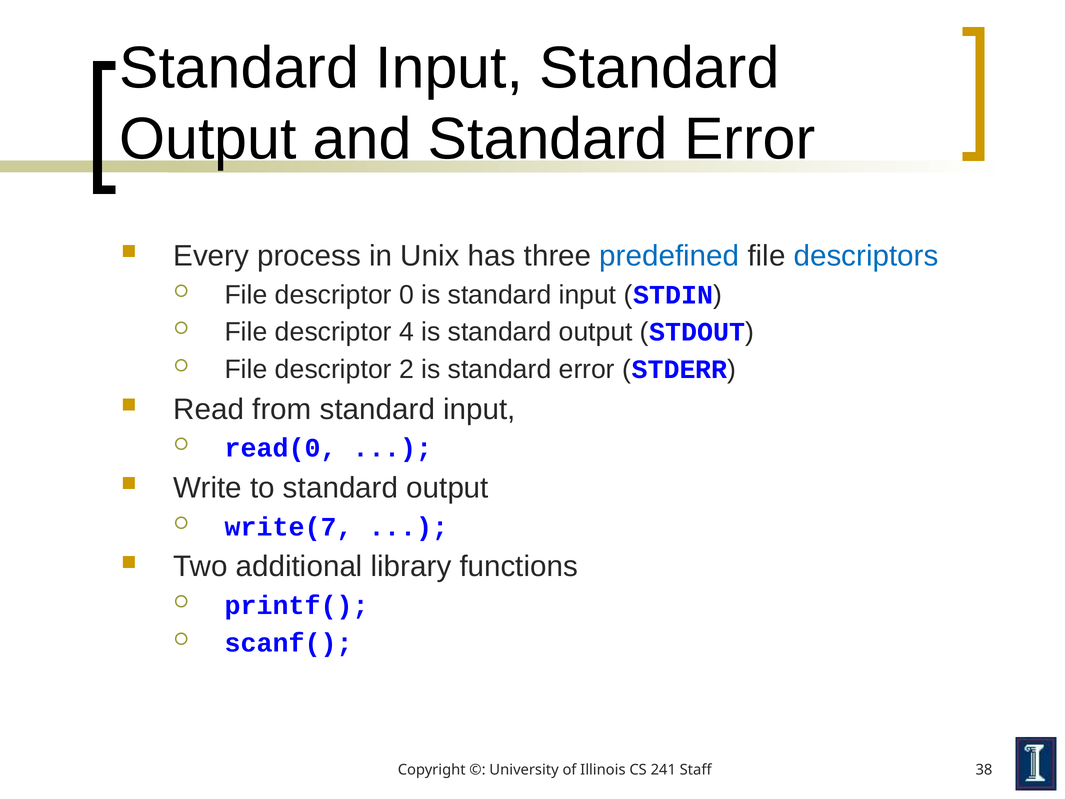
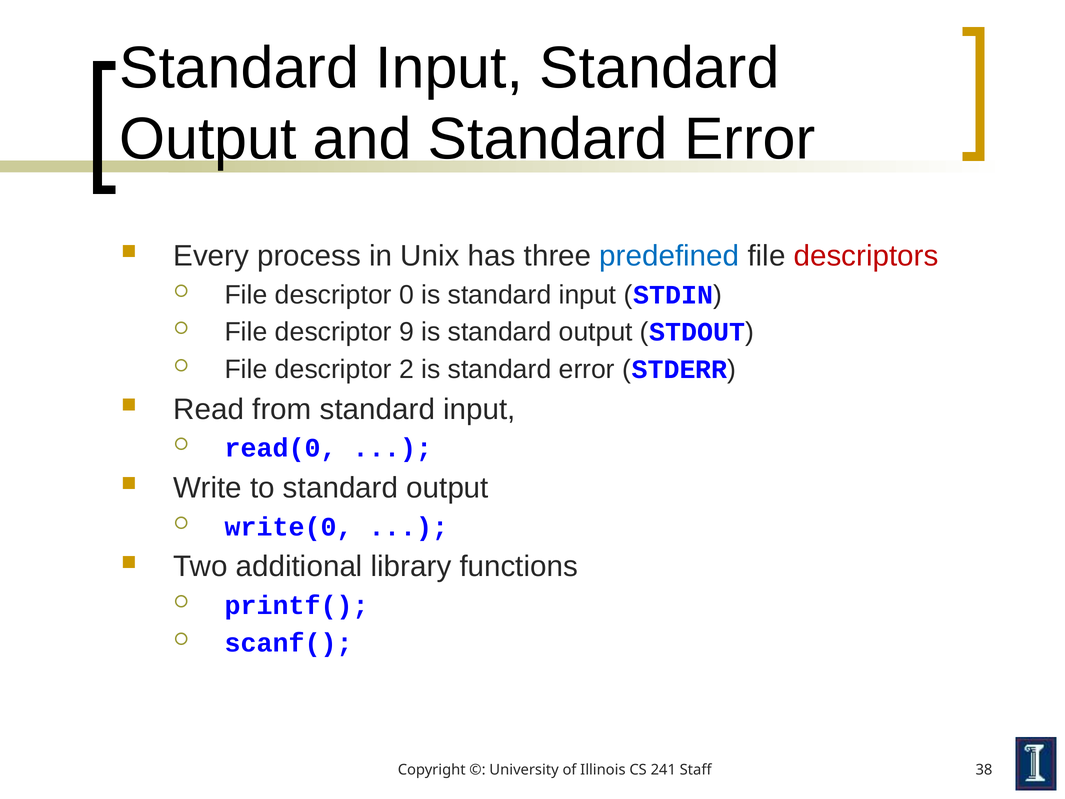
descriptors colour: blue -> red (866, 256)
4: 4 -> 9 (406, 332)
write(7: write(7 -> write(0 (289, 527)
